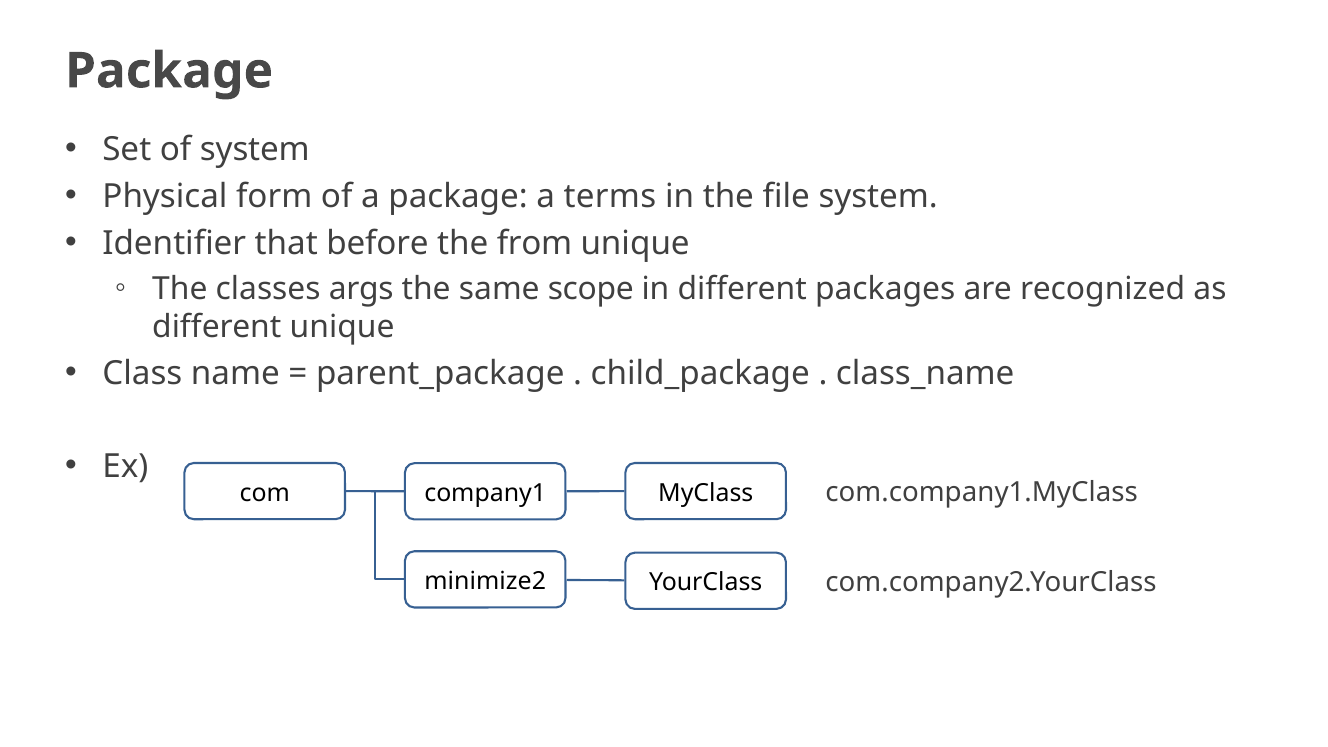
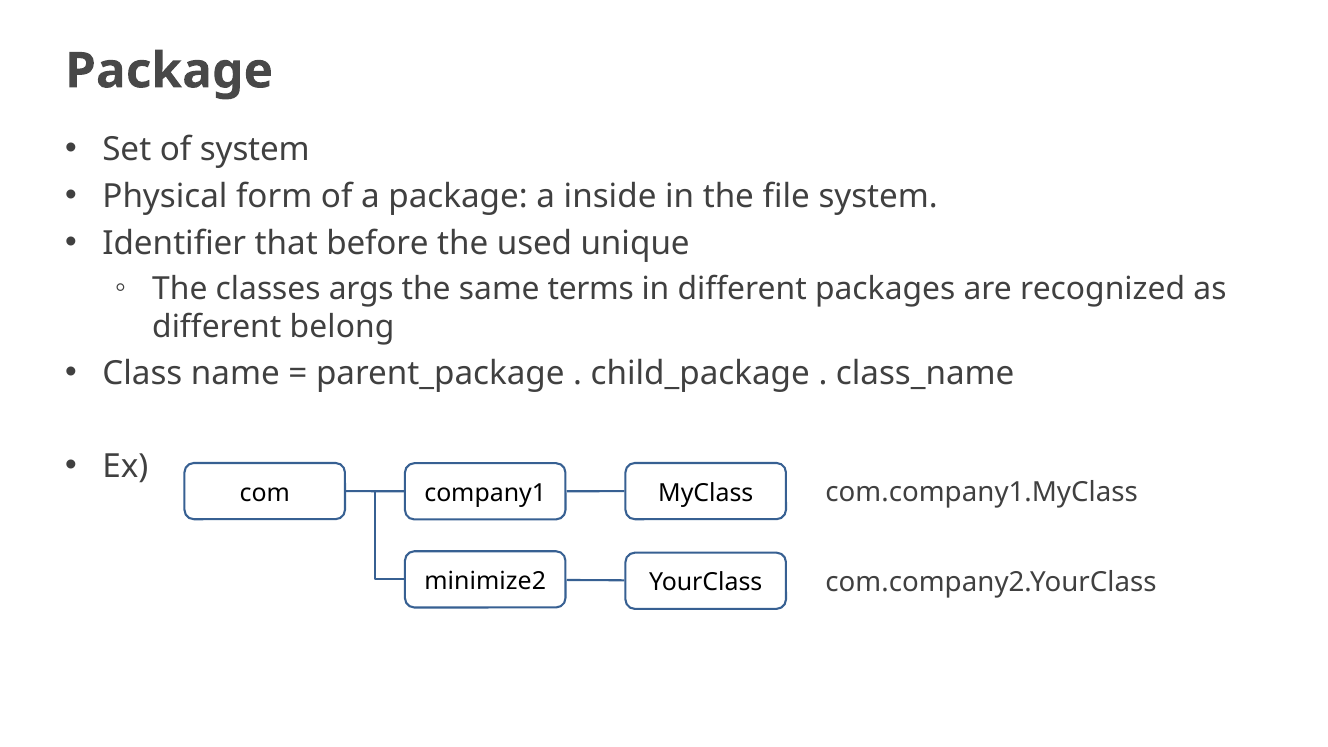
terms: terms -> inside (610, 196)
from: from -> used (534, 243)
scope: scope -> terms (591, 289)
different unique: unique -> belong (342, 327)
